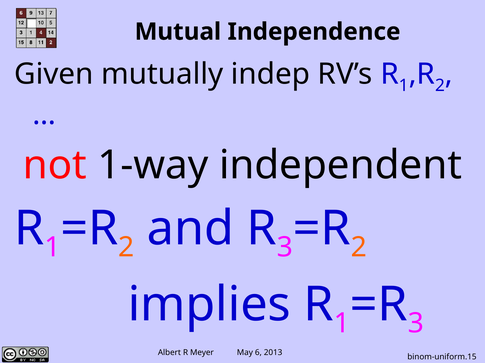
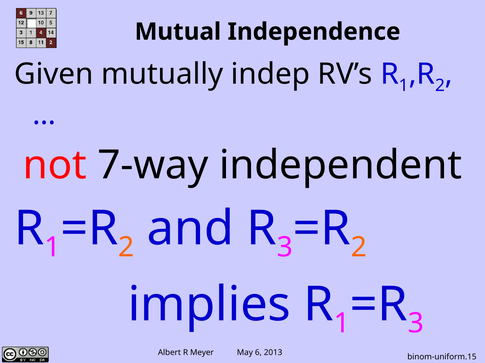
1-way: 1-way -> 7-way (153, 165)
